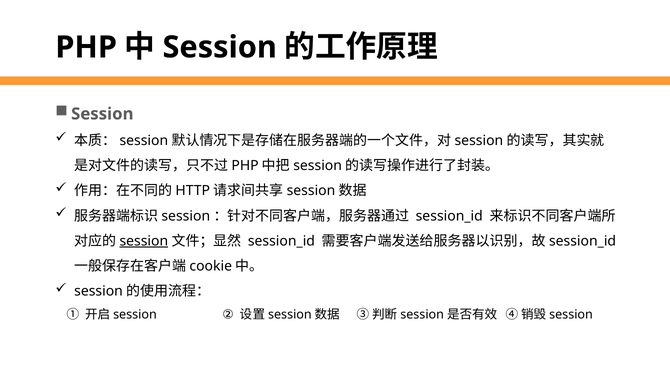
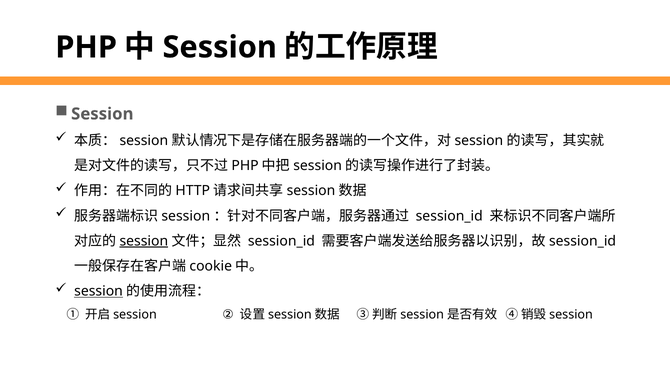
session underline: none -> present (99, 291)
